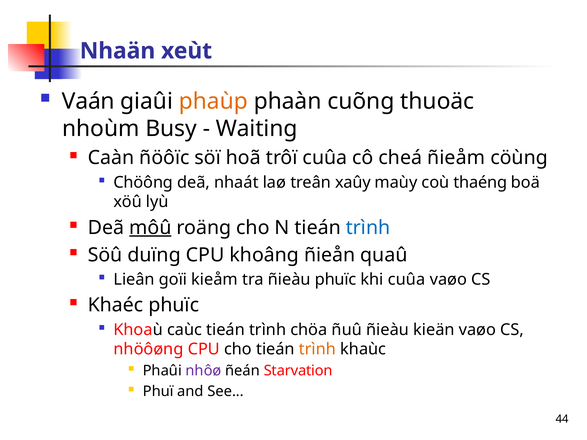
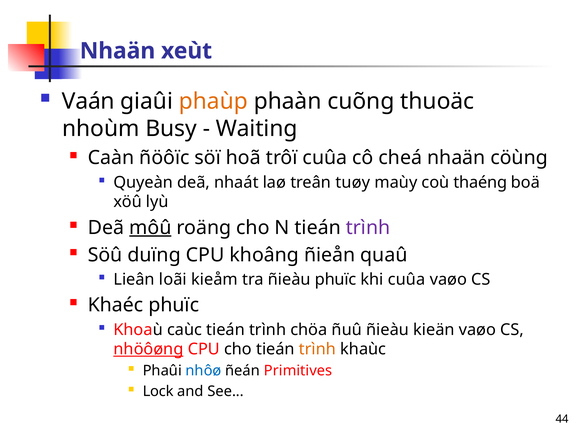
cheá ñieåm: ñieåm -> nhaän (456, 158)
Chöông: Chöông -> Quyeàn (143, 182)
xaûy: xaûy -> tuøy (353, 182)
trình colour: blue -> purple (368, 228)
goïi: goïi -> loãi (173, 280)
nhöôøng underline: none -> present (148, 349)
nhôø colour: purple -> blue (204, 371)
Starvation: Starvation -> Primitives (298, 371)
Phuï: Phuï -> Lock (158, 391)
